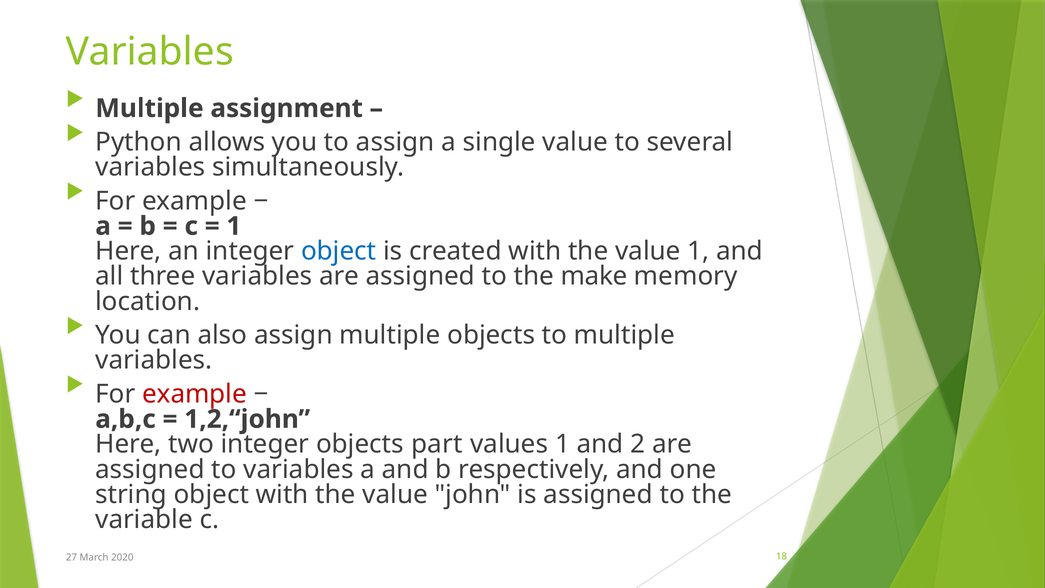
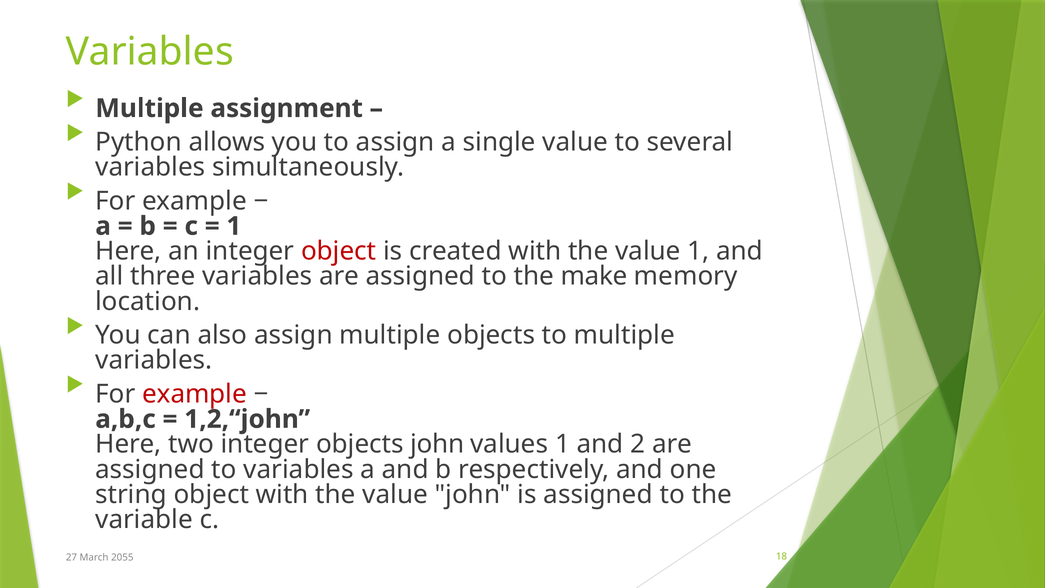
object colour: blue -> red (339, 251)
objects part: part -> john (437, 444)
2020: 2020 -> 2055 (122, 557)
